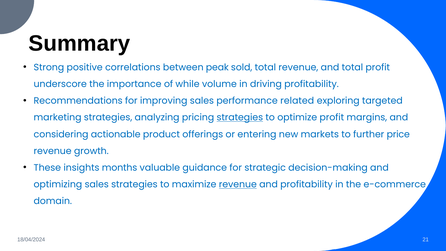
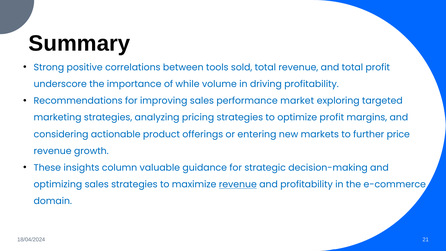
peak: peak -> tools (217, 67)
related: related -> market (297, 101)
strategies underline: present -> none (240, 117)
months: months -> column (120, 168)
